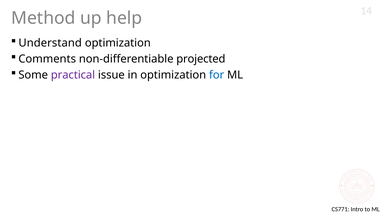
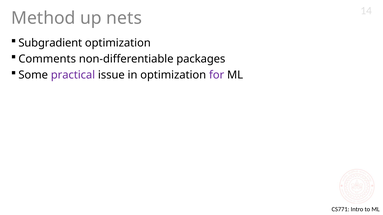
help: help -> nets (124, 18)
Understand: Understand -> Subgradient (50, 43)
projected: projected -> packages (201, 59)
for colour: blue -> purple (217, 75)
